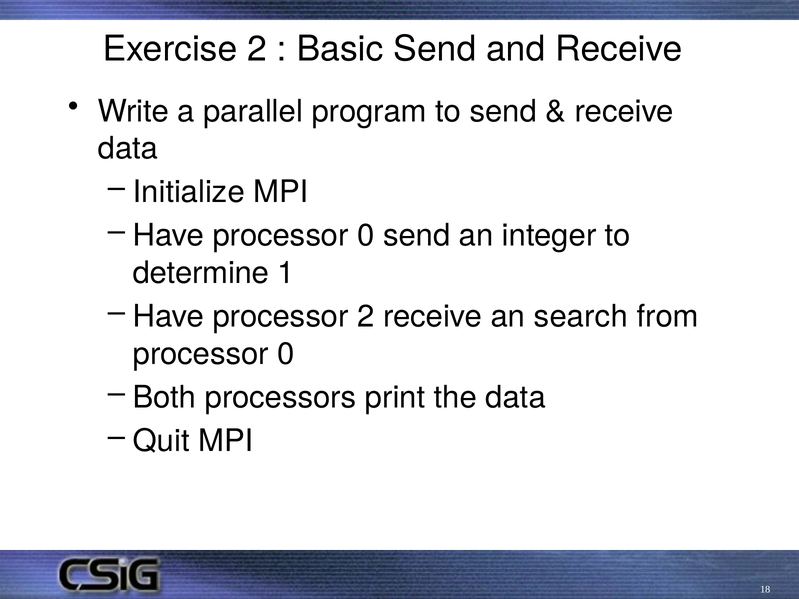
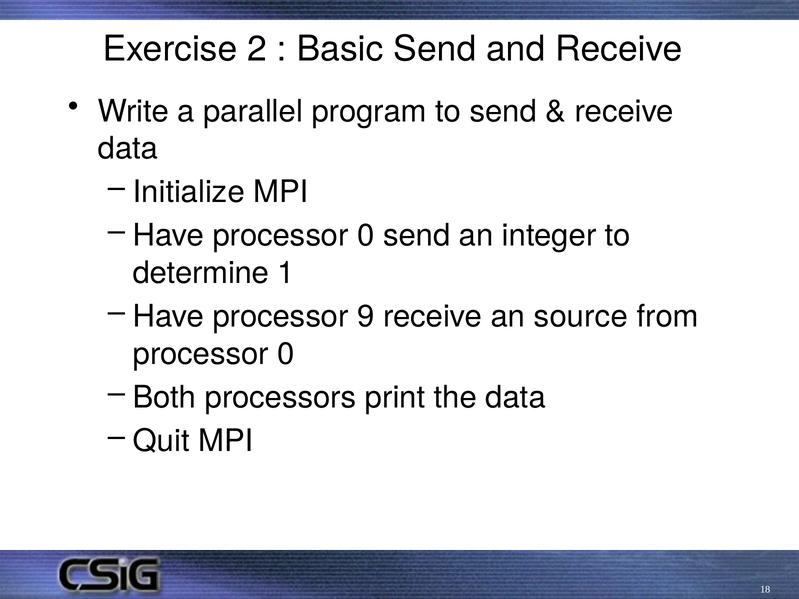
processor 2: 2 -> 9 (366, 317)
search: search -> source (581, 317)
